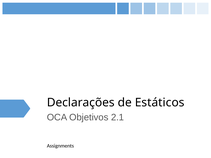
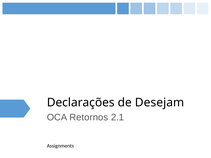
Estáticos: Estáticos -> Desejam (160, 103)
Objetivos: Objetivos -> Retornos (89, 118)
